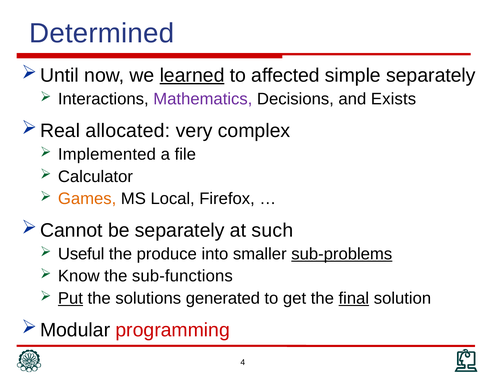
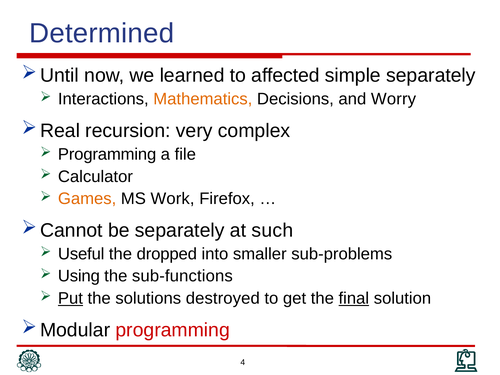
learned underline: present -> none (192, 75)
Mathematics colour: purple -> orange (203, 99)
Exists: Exists -> Worry (394, 99)
allocated: allocated -> recursion (128, 131)
Implemented: Implemented -> Programming (107, 154)
Local: Local -> Work (173, 199)
produce: produce -> dropped (167, 254)
sub-problems underline: present -> none (342, 254)
Know: Know -> Using (79, 276)
generated: generated -> destroyed (223, 298)
